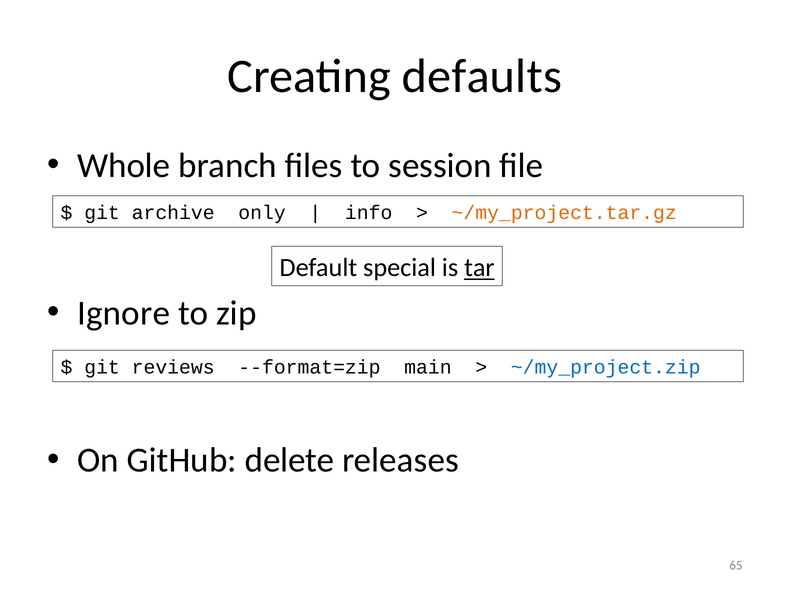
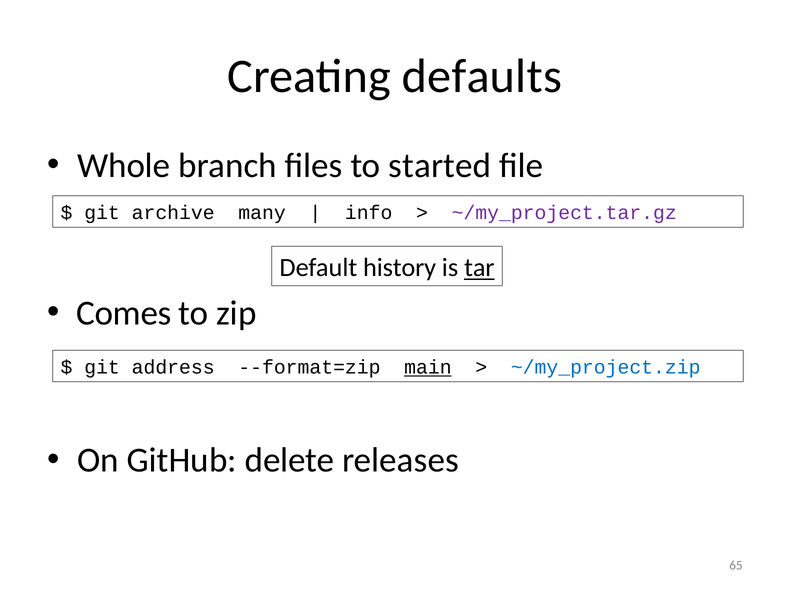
session: session -> started (440, 166)
only: only -> many (262, 213)
~/my_project.tar.gz colour: orange -> purple (564, 213)
special: special -> history (400, 268)
Ignore: Ignore -> Comes (124, 313)
reviews: reviews -> address (173, 368)
main underline: none -> present (428, 368)
